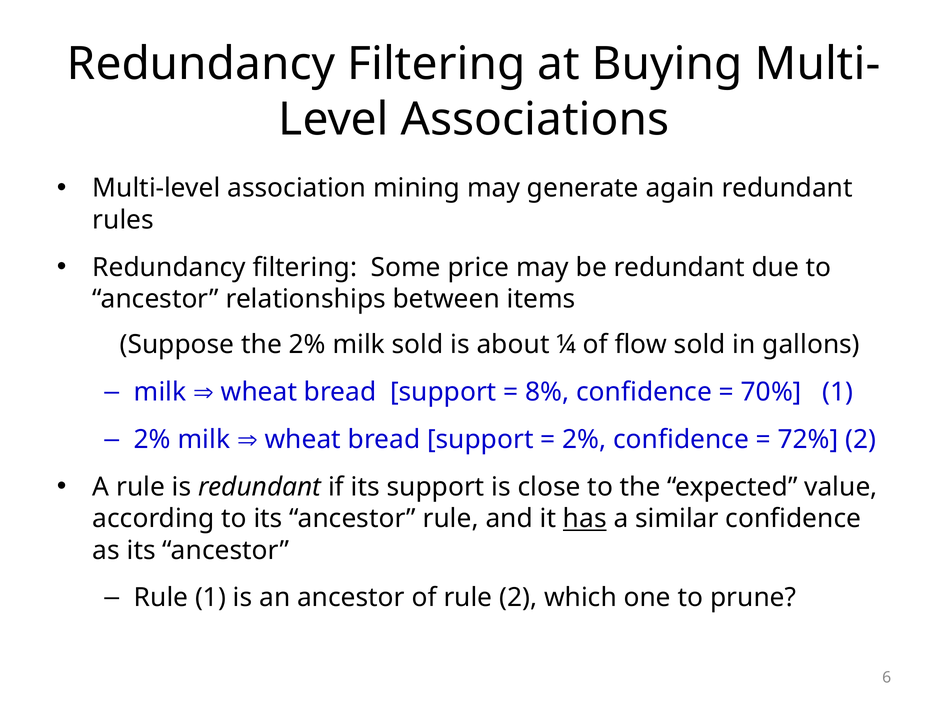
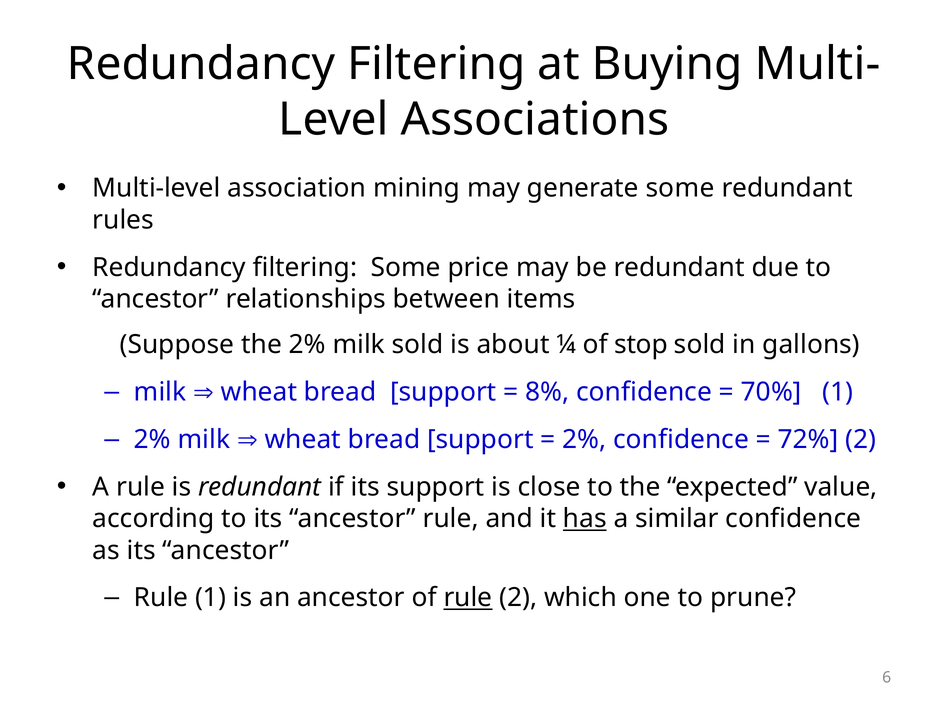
generate again: again -> some (680, 188)
flow: flow -> stop (641, 345)
rule underline: none -> present (468, 598)
